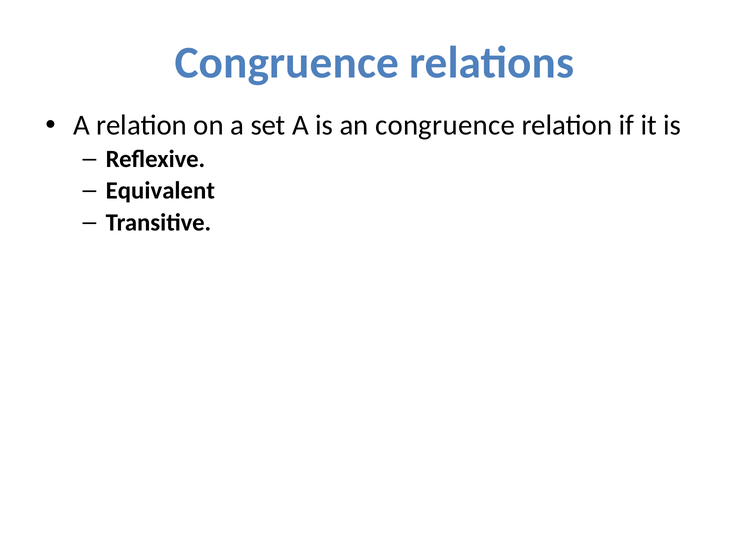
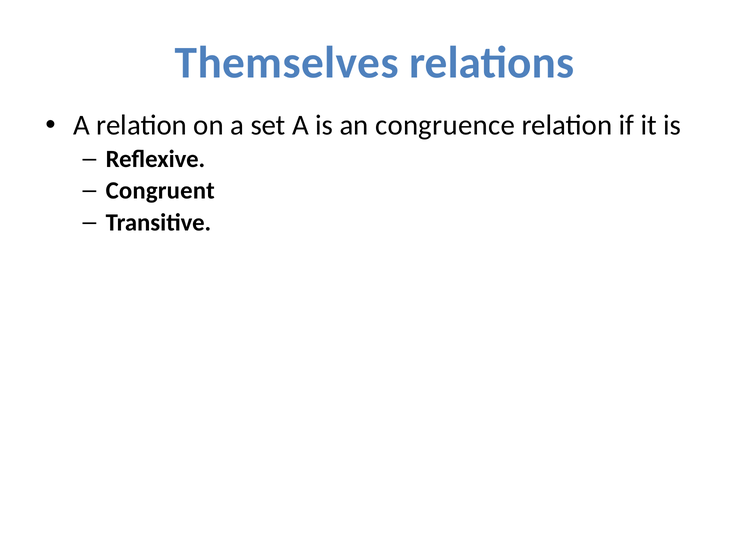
Congruence: Congruence -> Themselves (287, 62)
Equivalent: Equivalent -> Congruent (160, 191)
